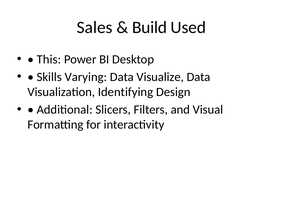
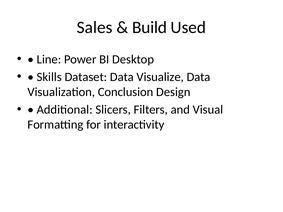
This: This -> Line (49, 59)
Varying: Varying -> Dataset (86, 77)
Identifying: Identifying -> Conclusion (126, 92)
